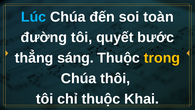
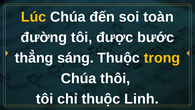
Lúc colour: light blue -> yellow (34, 17)
quyết: quyết -> được (115, 37)
Khai: Khai -> Linh (142, 99)
